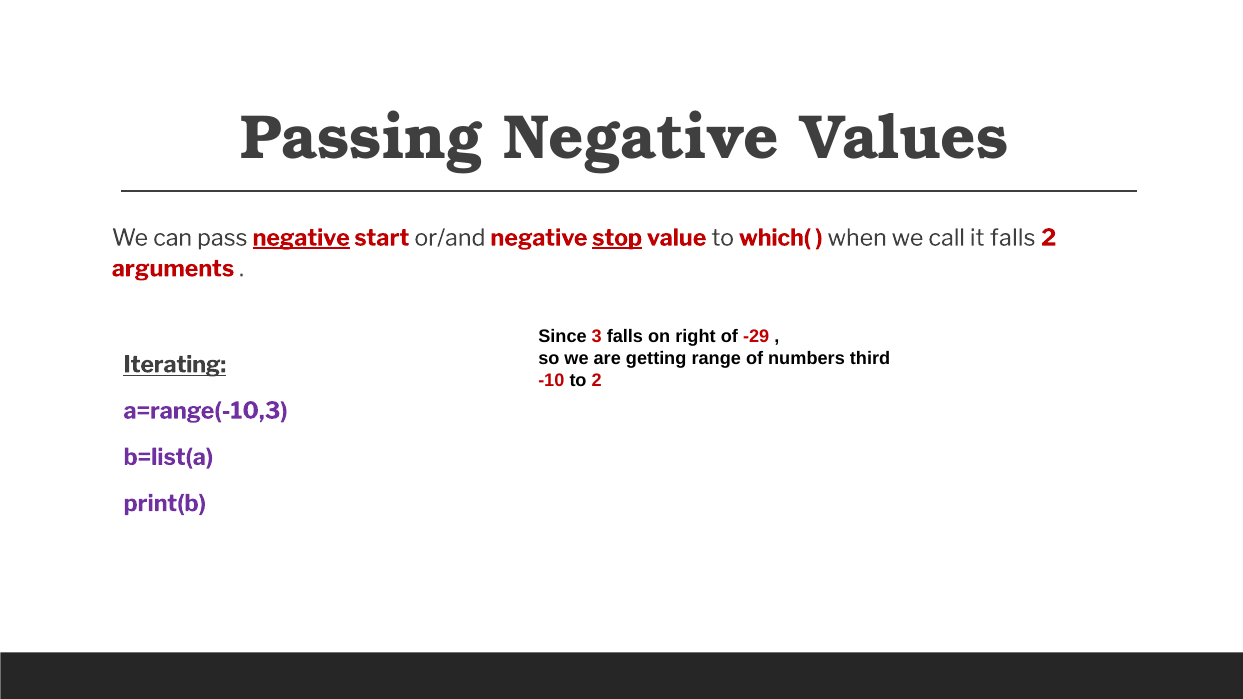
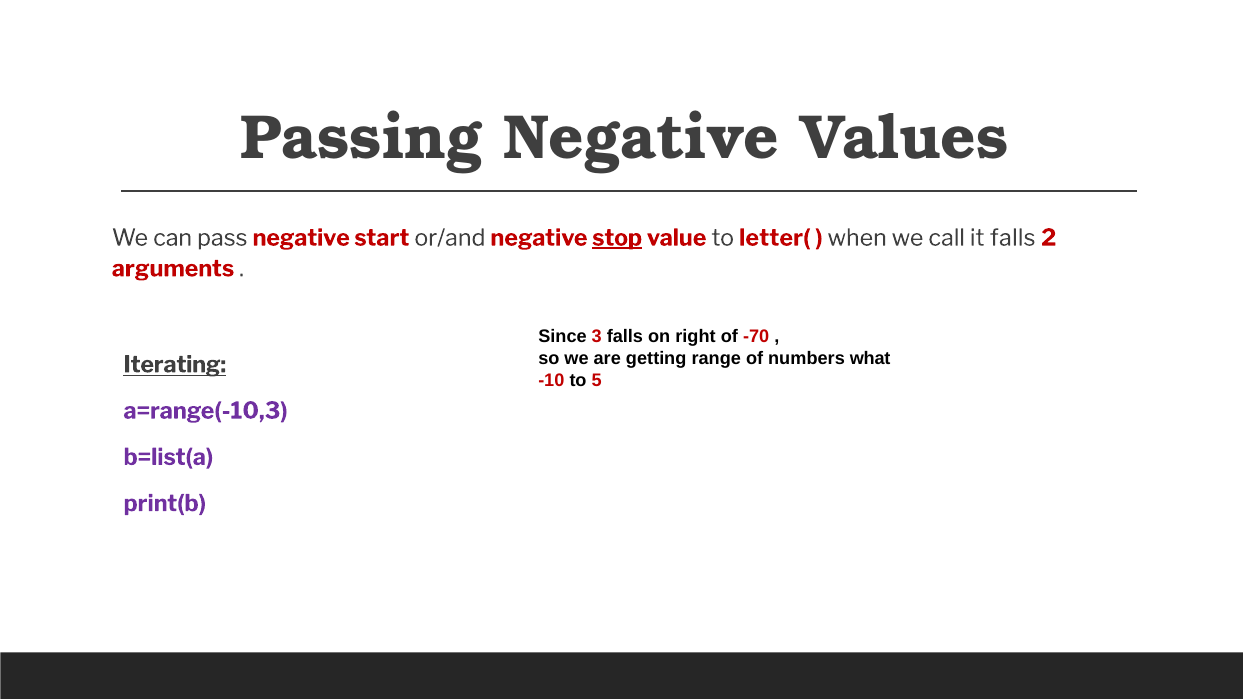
negative underline: present -> none (301, 238)
which(: which( -> letter( (775, 238)
-29: -29 -> -70 (756, 337)
third: third -> what (870, 359)
to 2: 2 -> 5 (597, 380)
